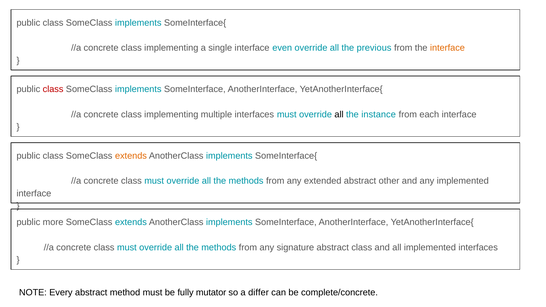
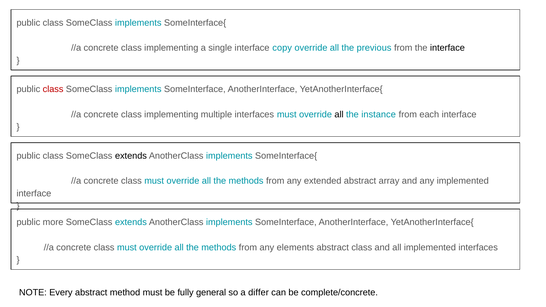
even: even -> copy (282, 48)
interface colour: orange -> black (447, 48)
extends colour: orange -> black (131, 156)
other: other -> array (389, 181)
signature: signature -> elements (295, 247)
mutator: mutator -> general (211, 293)
